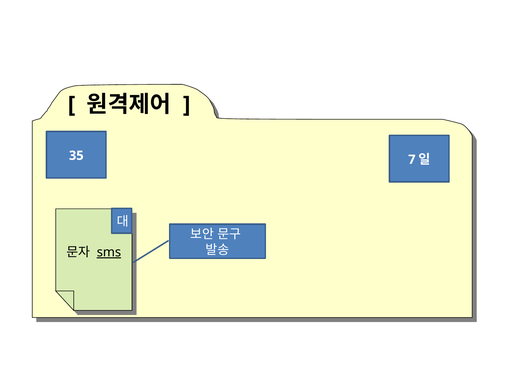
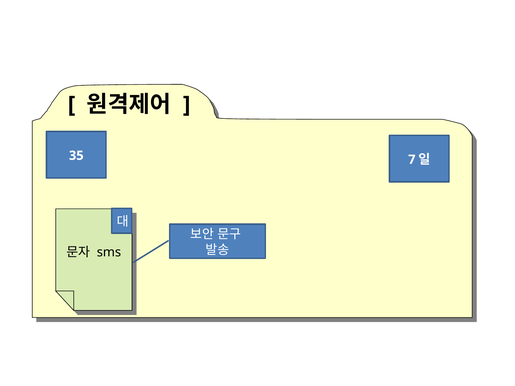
sms underline: present -> none (109, 253)
